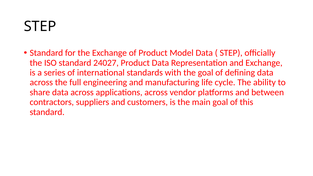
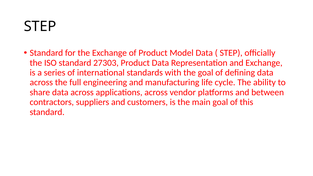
24027: 24027 -> 27303 (106, 63)
